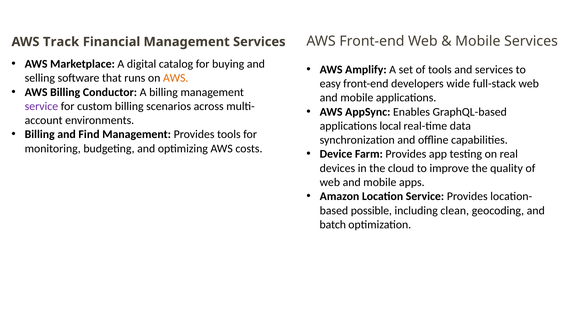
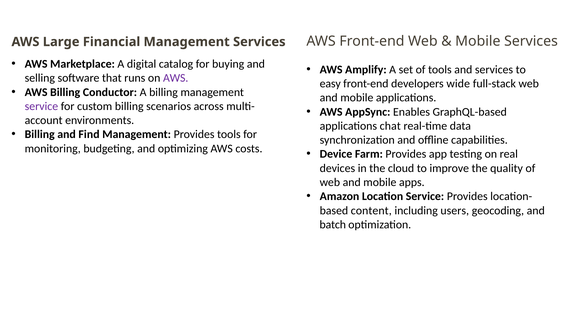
Track: Track -> Large (61, 42)
AWS colour: orange -> purple (176, 78)
local: local -> chat (390, 126)
possible: possible -> content (371, 211)
clean: clean -> users (455, 211)
